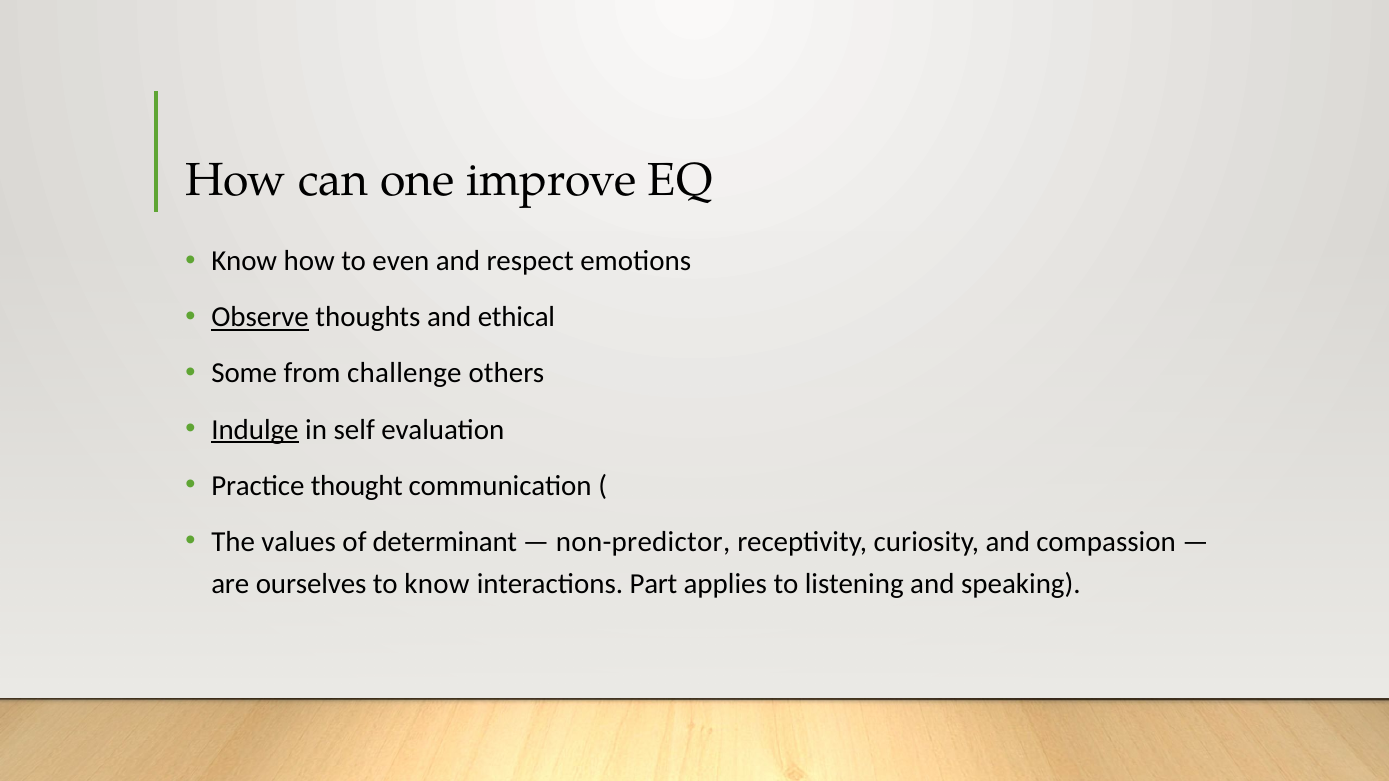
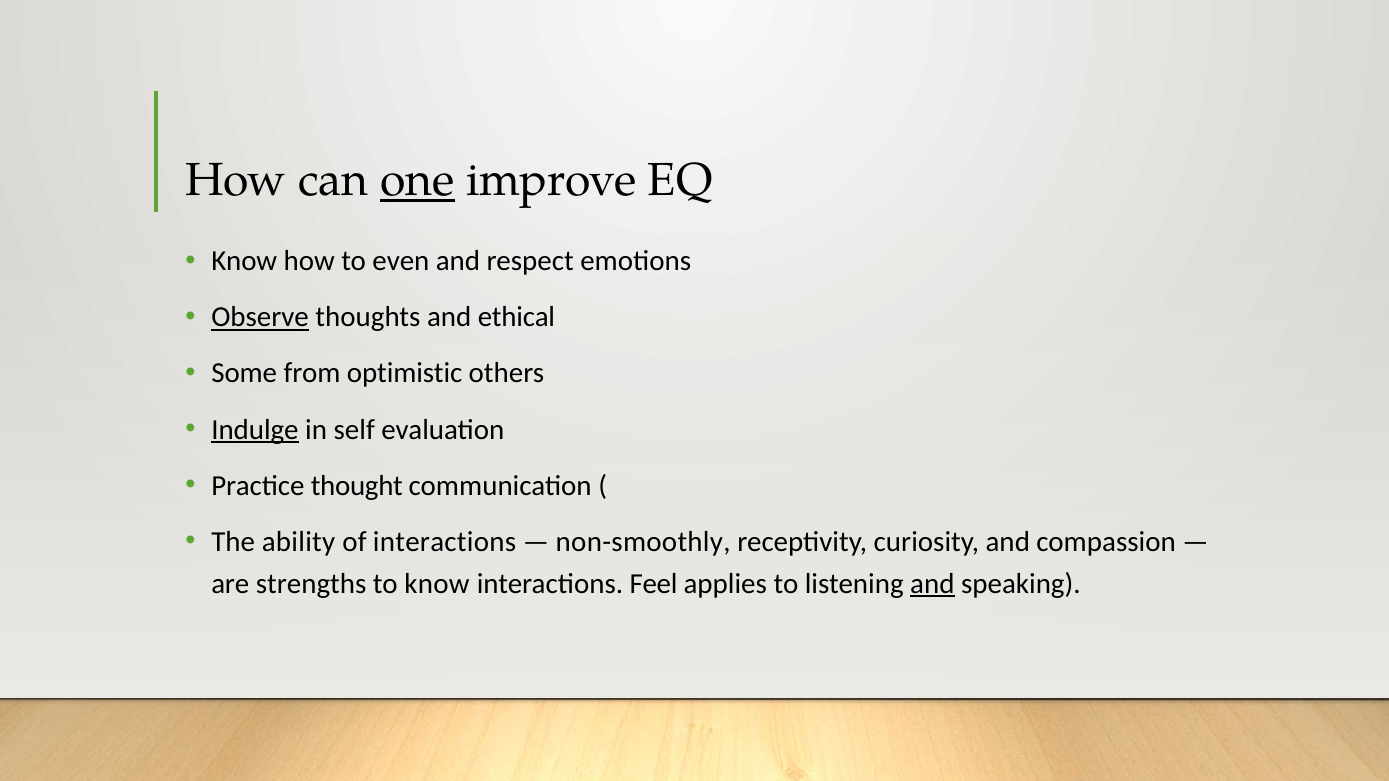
one underline: none -> present (418, 181)
challenge: challenge -> optimistic (405, 374)
values: values -> ability (299, 542)
of determinant: determinant -> interactions (445, 542)
non-predictor: non-predictor -> non-smoothly (643, 542)
ourselves: ourselves -> strengths (311, 584)
Part: Part -> Feel (654, 584)
and underline: none -> present (932, 584)
